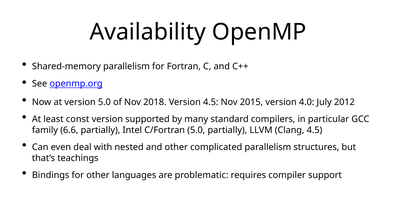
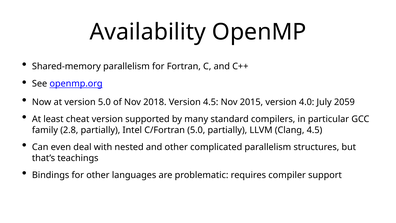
2012: 2012 -> 2059 (344, 102)
const: const -> cheat (78, 119)
6.6: 6.6 -> 2.8 (69, 130)
